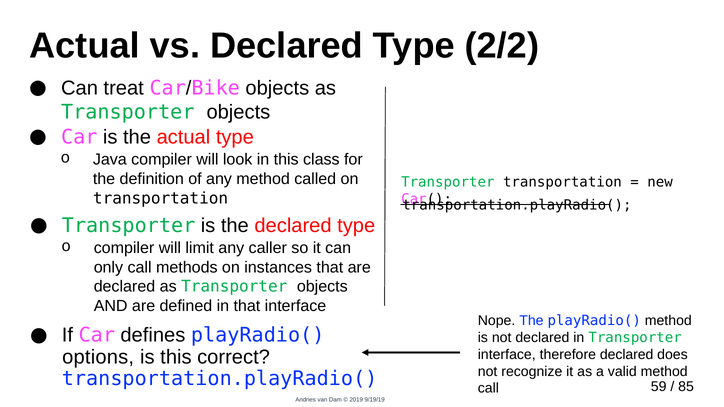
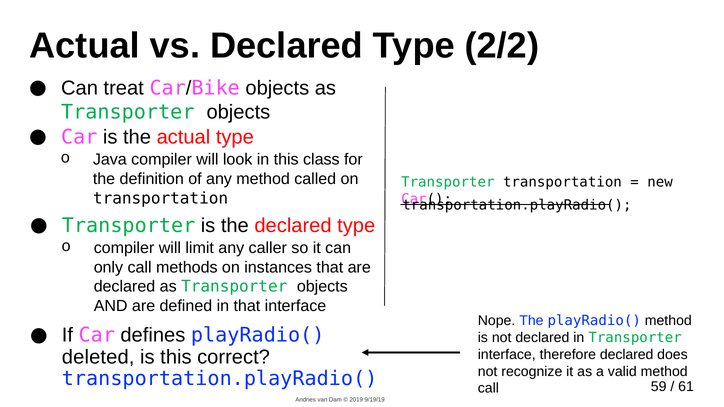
options: options -> deleted (98, 357)
85: 85 -> 61 (686, 387)
